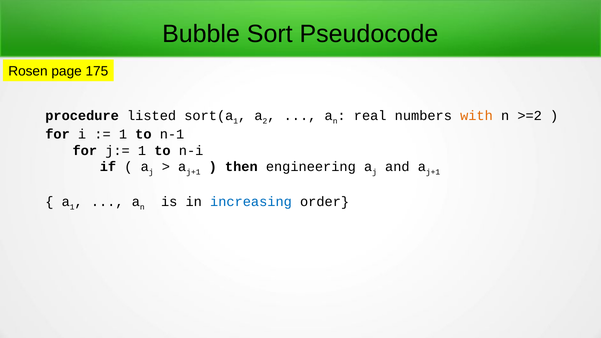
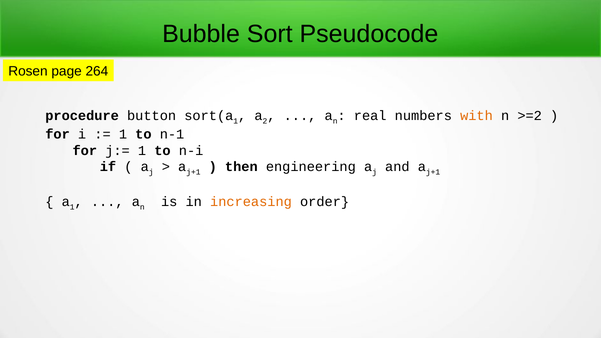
175: 175 -> 264 (97, 71)
listed: listed -> button (152, 116)
increasing colour: blue -> orange (251, 202)
